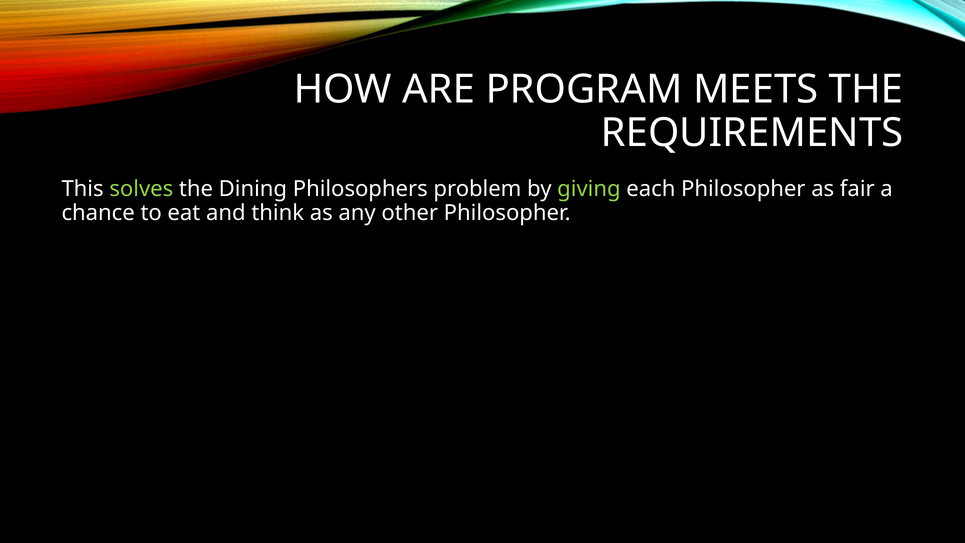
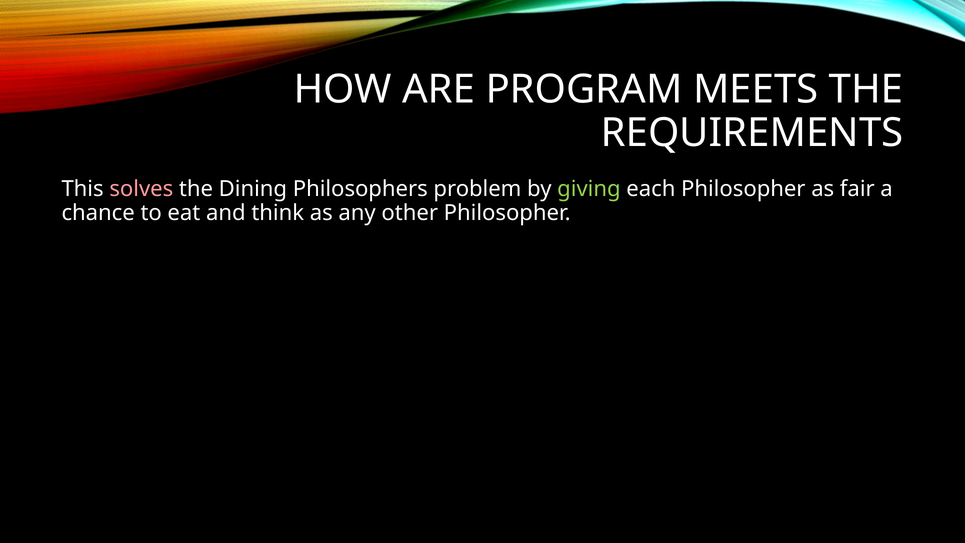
solves colour: light green -> pink (141, 189)
